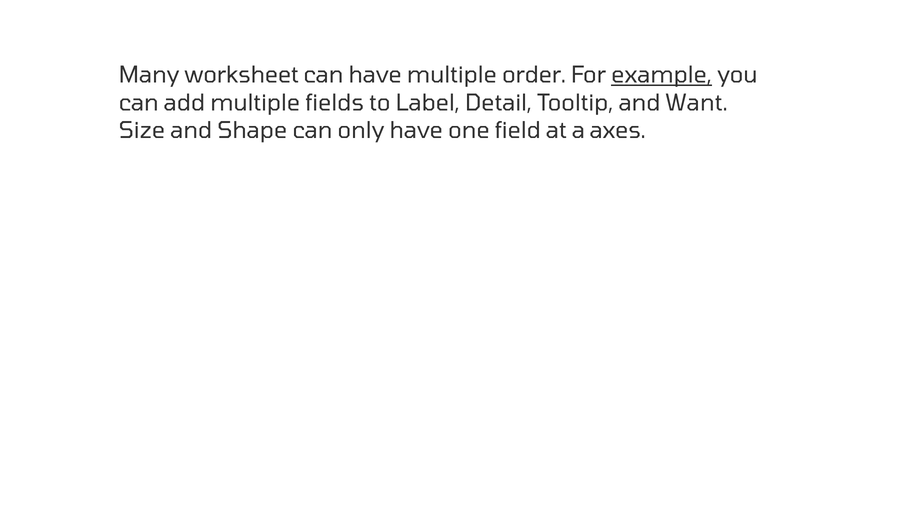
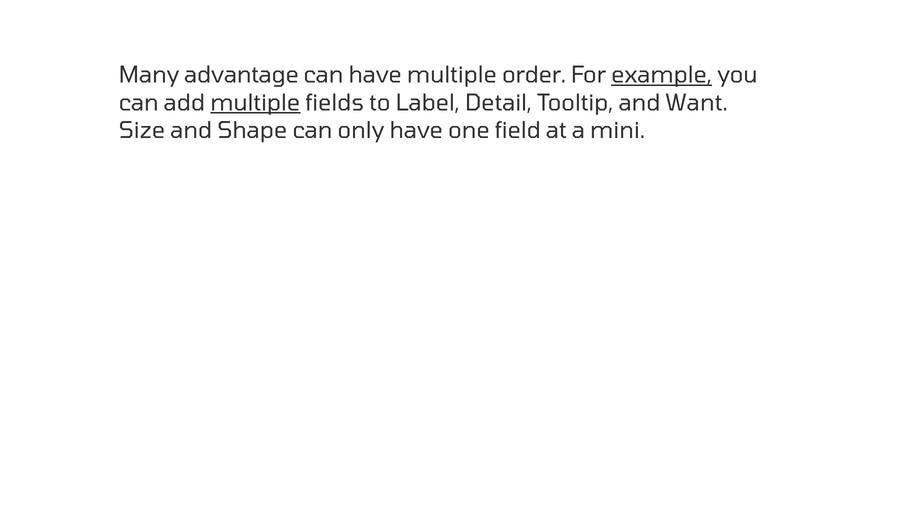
worksheet: worksheet -> advantage (242, 75)
multiple underline: none -> present (255, 103)
axes: axes -> mini (618, 130)
